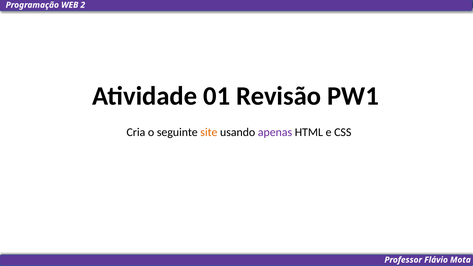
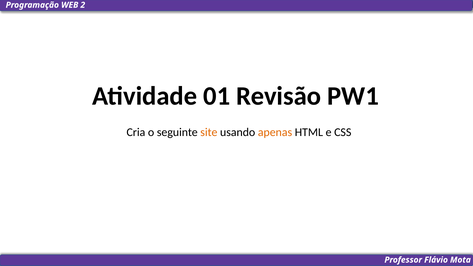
apenas colour: purple -> orange (275, 132)
